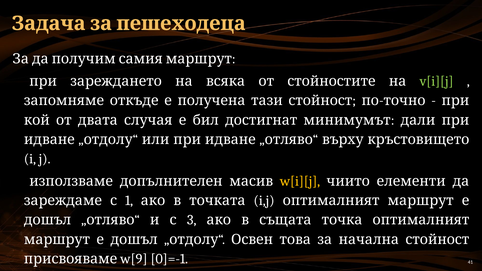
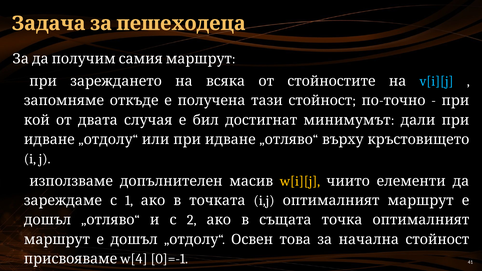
v[i][j colour: light green -> light blue (437, 81)
3: 3 -> 2 (192, 220)
w[9: w[9 -> w[4 (134, 259)
